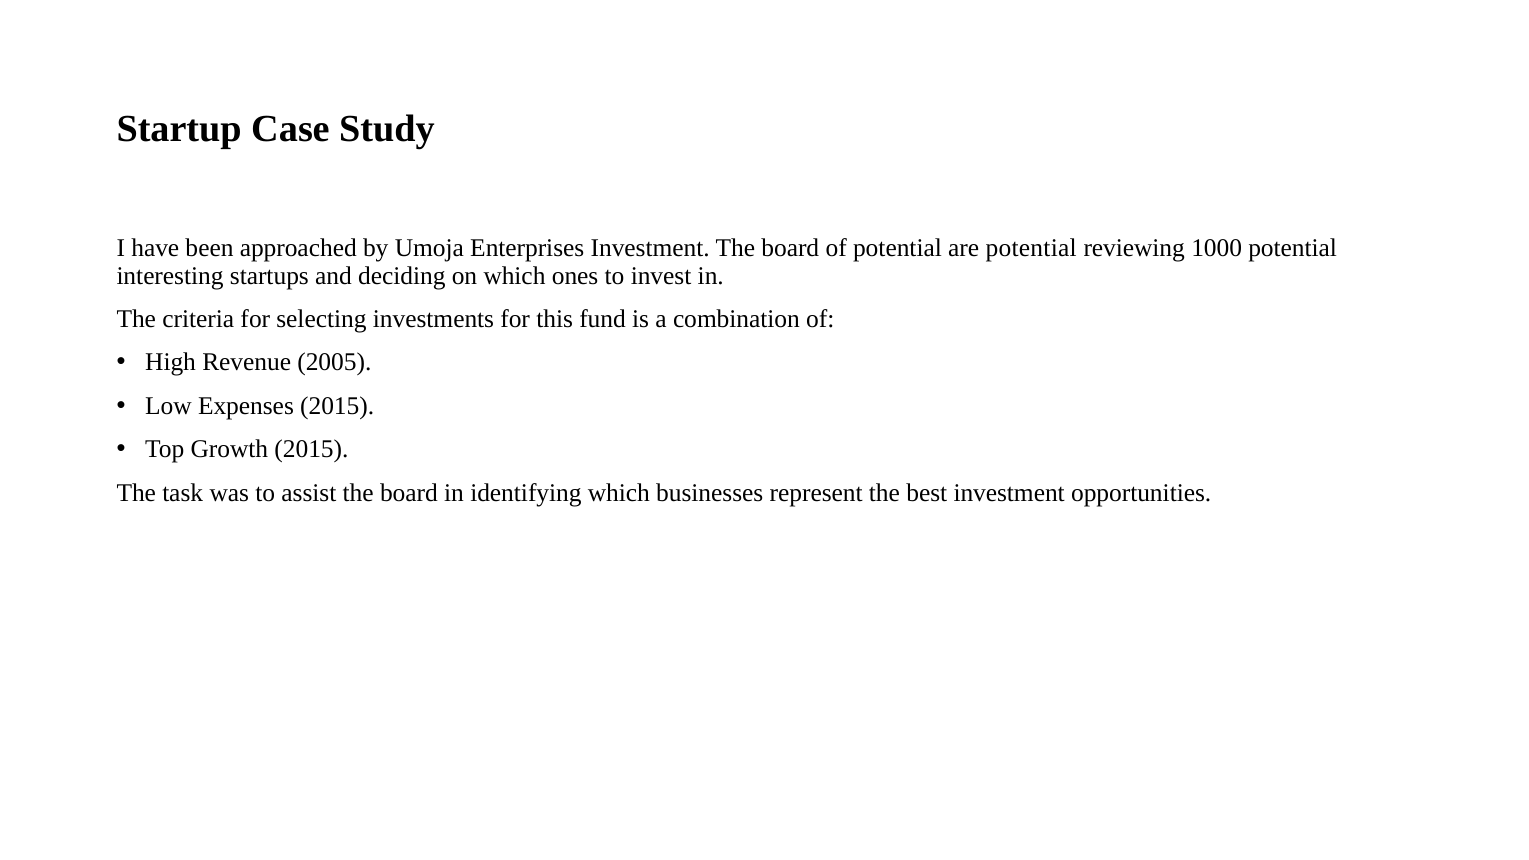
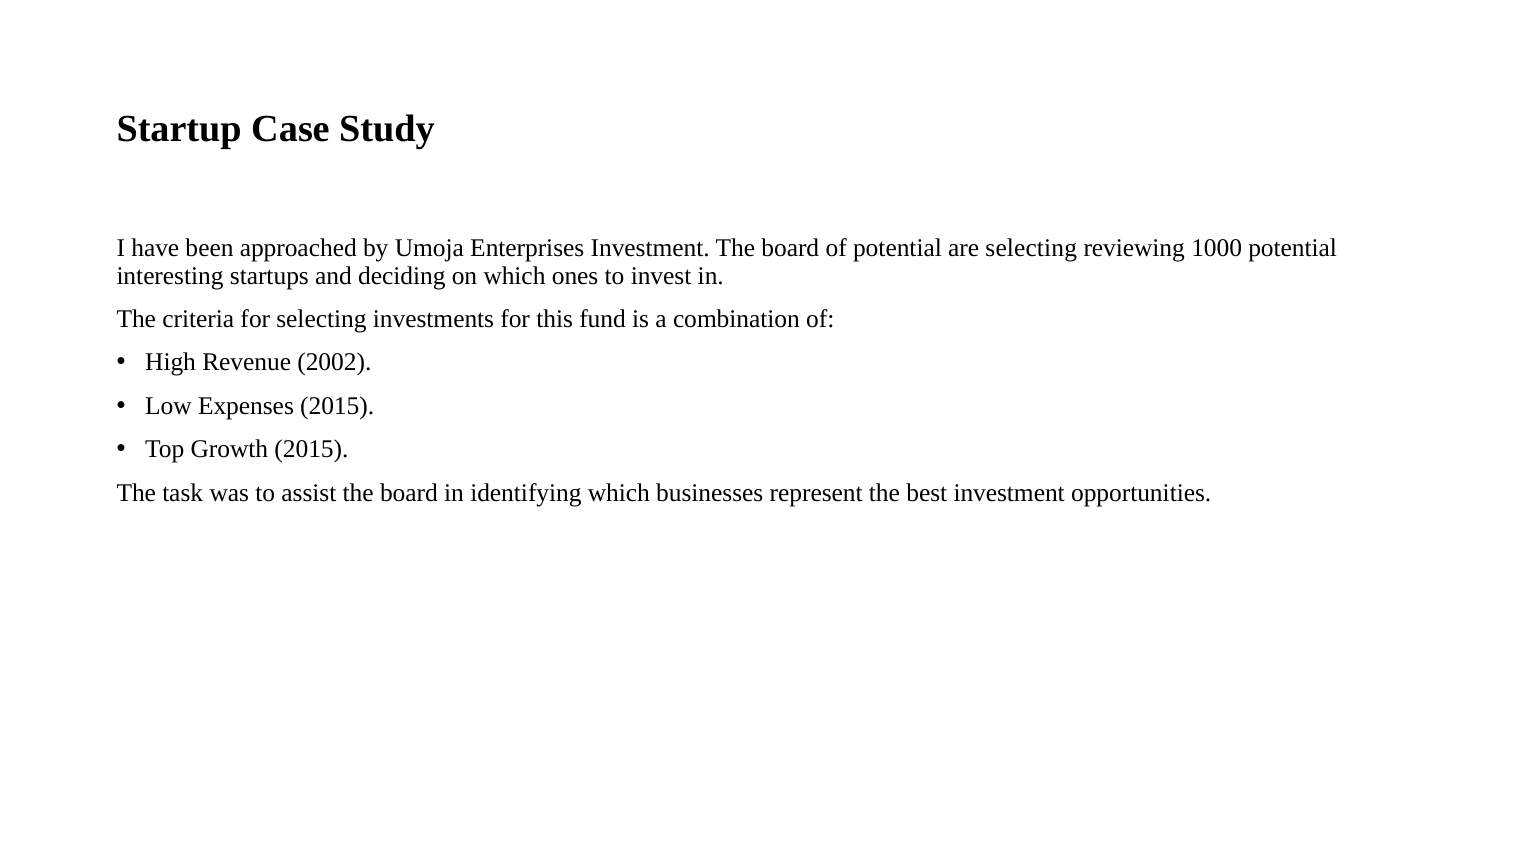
are potential: potential -> selecting (1031, 248)
2005: 2005 -> 2002 (334, 362)
